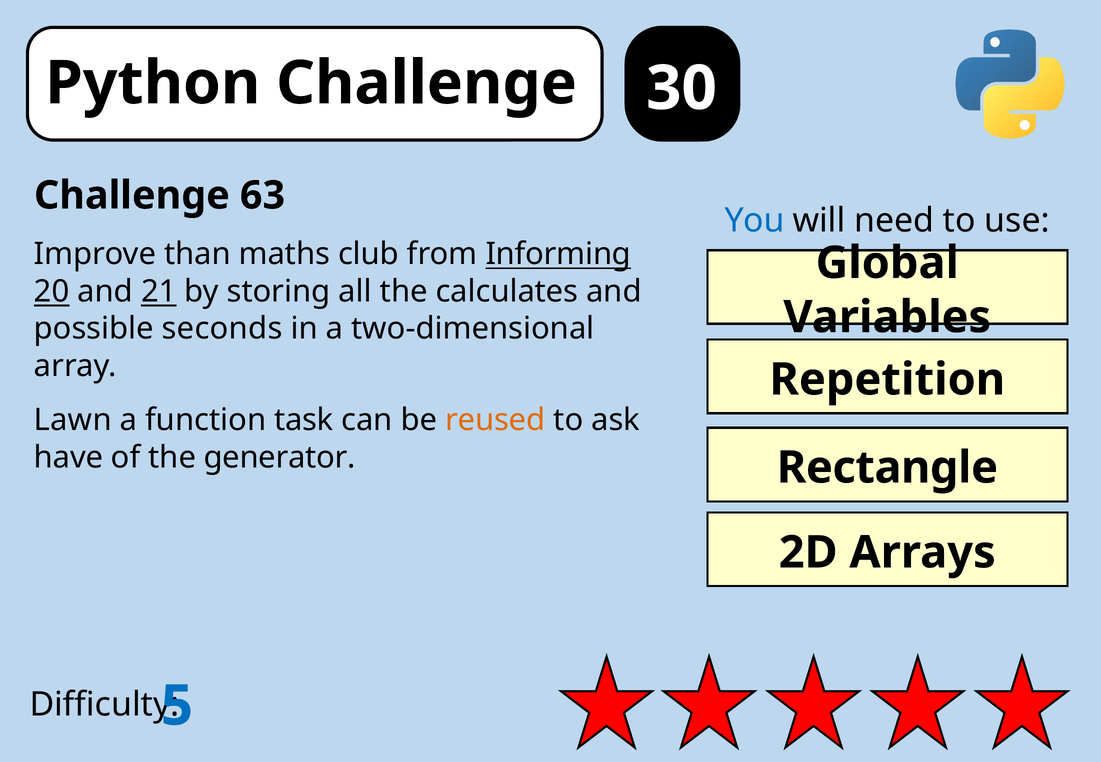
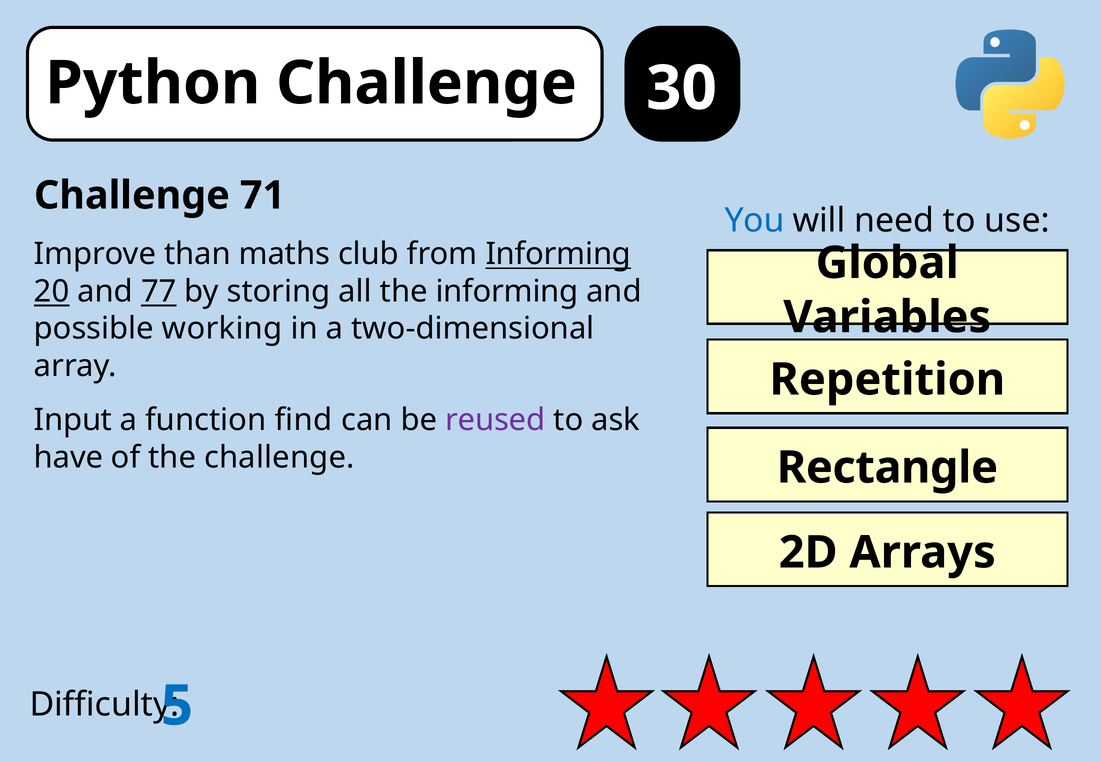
63: 63 -> 71 (263, 196)
21: 21 -> 77 (159, 292)
the calculates: calculates -> informing (507, 292)
seconds: seconds -> working (222, 329)
Lawn: Lawn -> Input (73, 420)
task: task -> find (303, 420)
reused colour: orange -> purple (495, 420)
the generator: generator -> challenge (279, 457)
